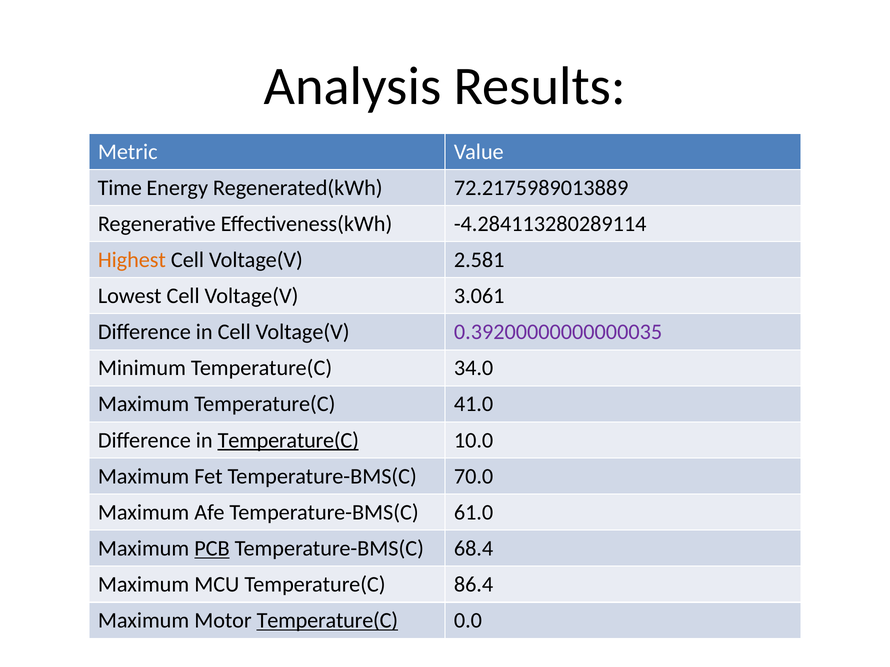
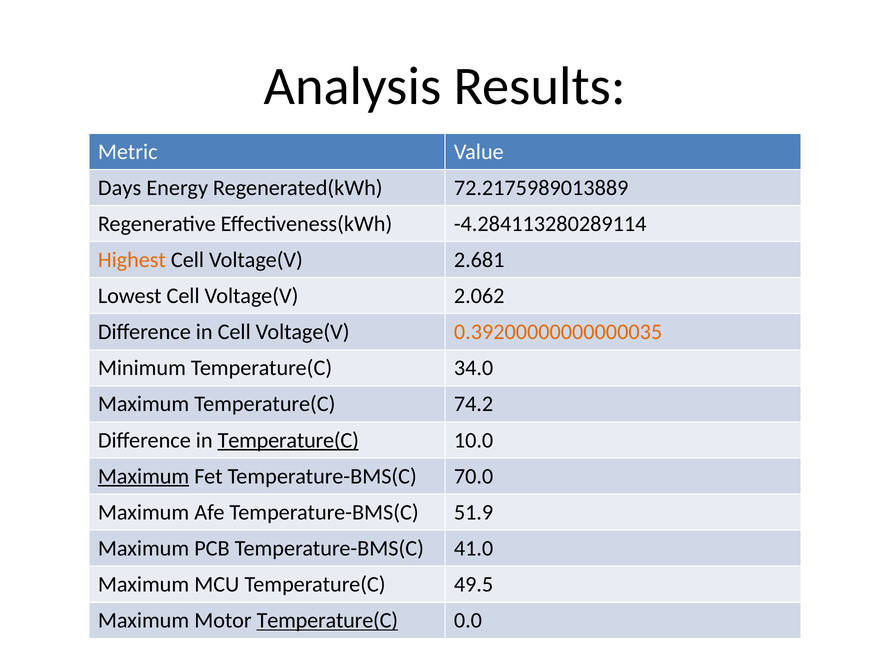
Time: Time -> Days (120, 188)
2.581: 2.581 -> 2.681 (479, 260)
3.061: 3.061 -> 2.062 (479, 296)
0.39200000000000035 colour: purple -> orange (558, 332)
41.0: 41.0 -> 74.2 (474, 404)
Maximum underline: none -> present (144, 477)
61.0: 61.0 -> 51.9 (474, 513)
PCB underline: present -> none (212, 549)
68.4: 68.4 -> 41.0 (474, 549)
86.4: 86.4 -> 49.5 (474, 585)
